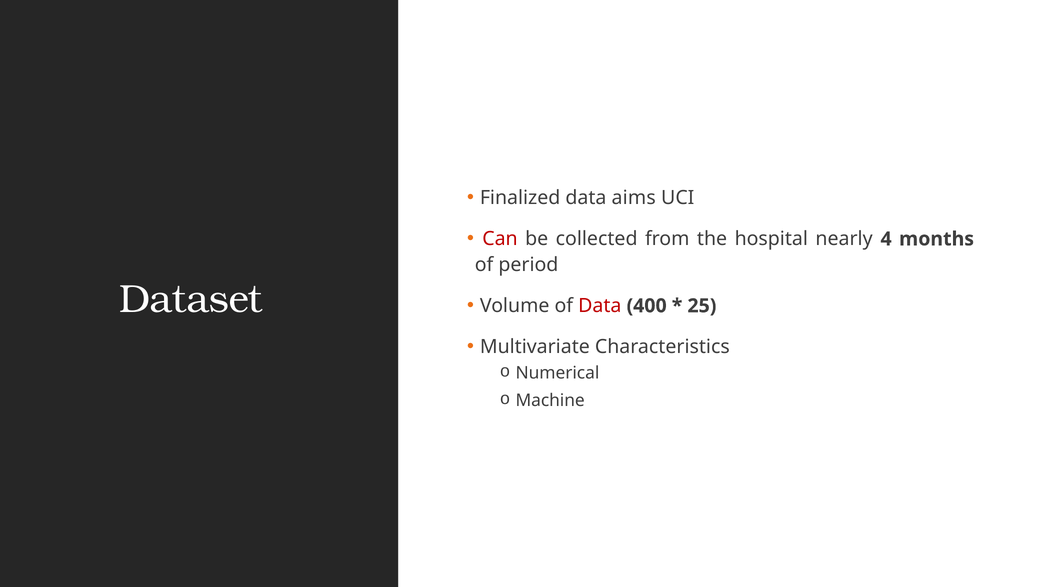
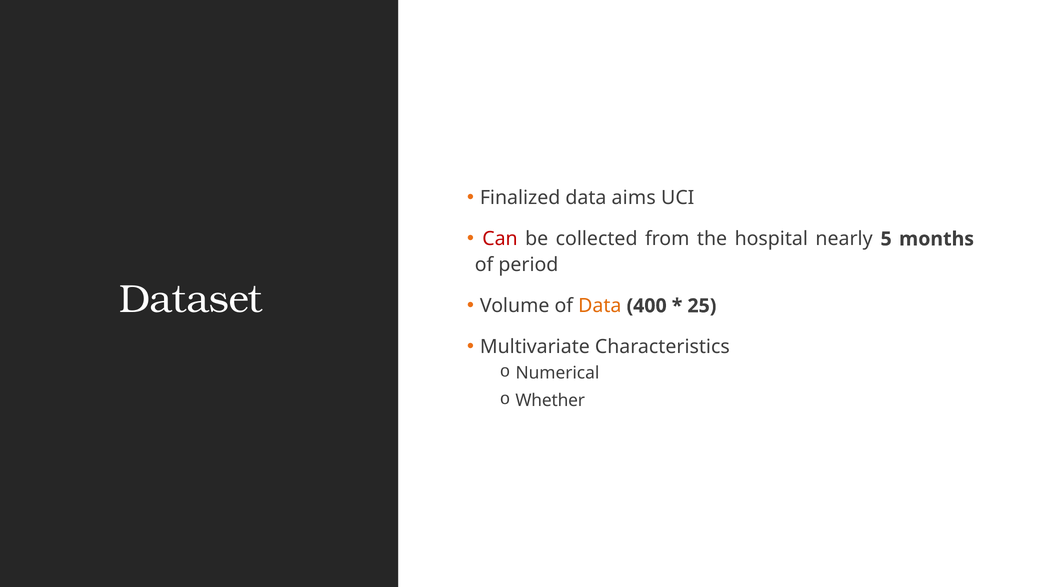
4: 4 -> 5 (886, 239)
Data colour: red -> orange (600, 306)
Machine: Machine -> Whether (550, 400)
